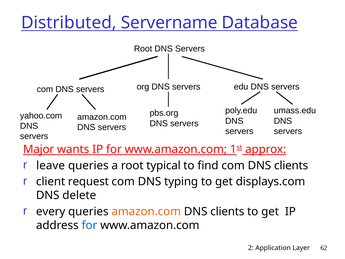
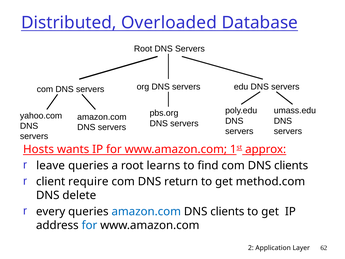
Servername: Servername -> Overloaded (169, 23)
Major: Major -> Hosts (39, 149)
typical: typical -> learns (163, 165)
request: request -> require (88, 181)
typing: typing -> return (181, 181)
displays.com: displays.com -> method.com (270, 181)
amazon.com colour: orange -> blue (146, 211)
